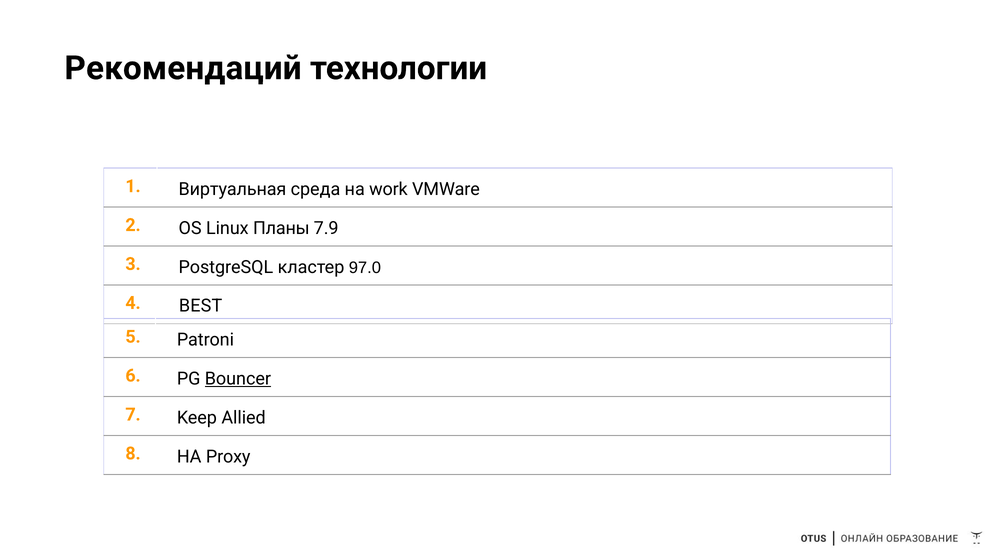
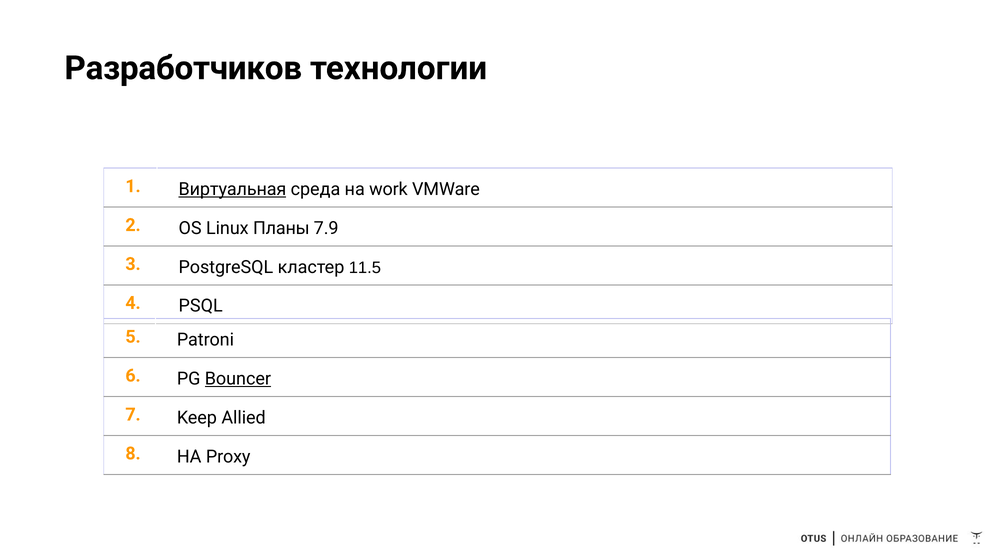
Рекомендаций: Рекомендаций -> Разработчиков (183, 68)
Виртуальная underline: none -> present (232, 189)
97.0: 97.0 -> 11.5 (365, 268)
BEST: BEST -> PSQL (201, 306)
